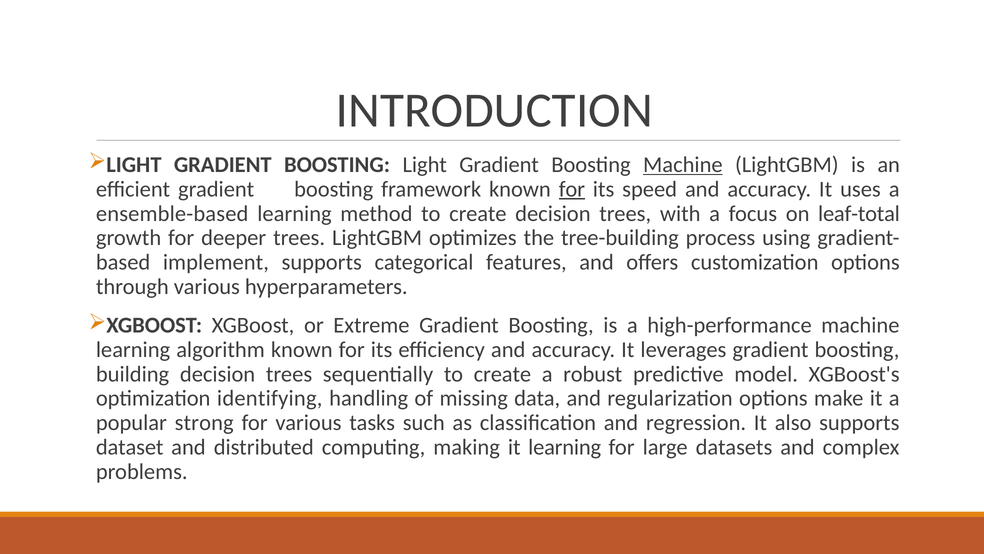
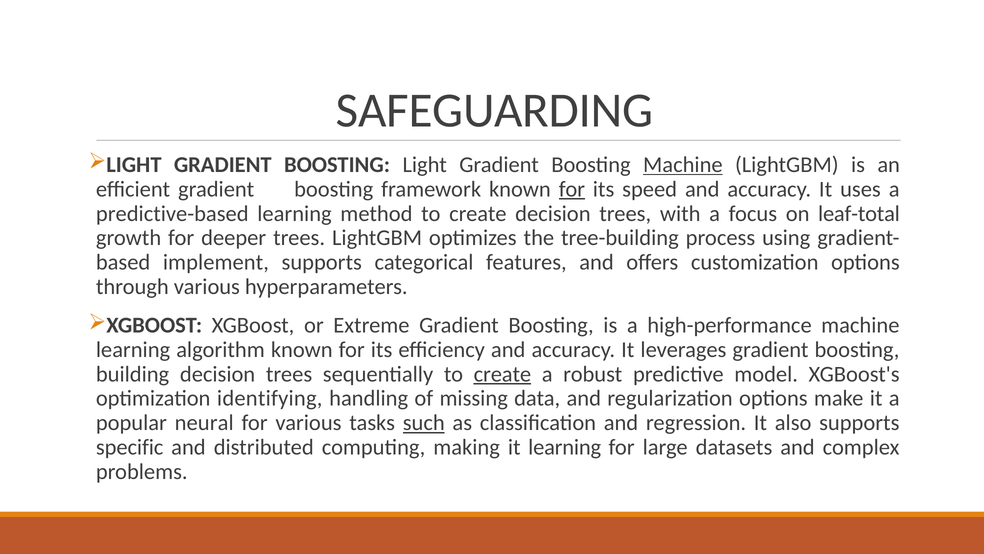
INTRODUCTION: INTRODUCTION -> SAFEGUARDING (495, 110)
ensemble-based: ensemble-based -> predictive-based (172, 213)
create underline: none -> present (502, 374)
strong: strong -> neural (204, 423)
such underline: none -> present (424, 423)
dataset: dataset -> specific (130, 447)
